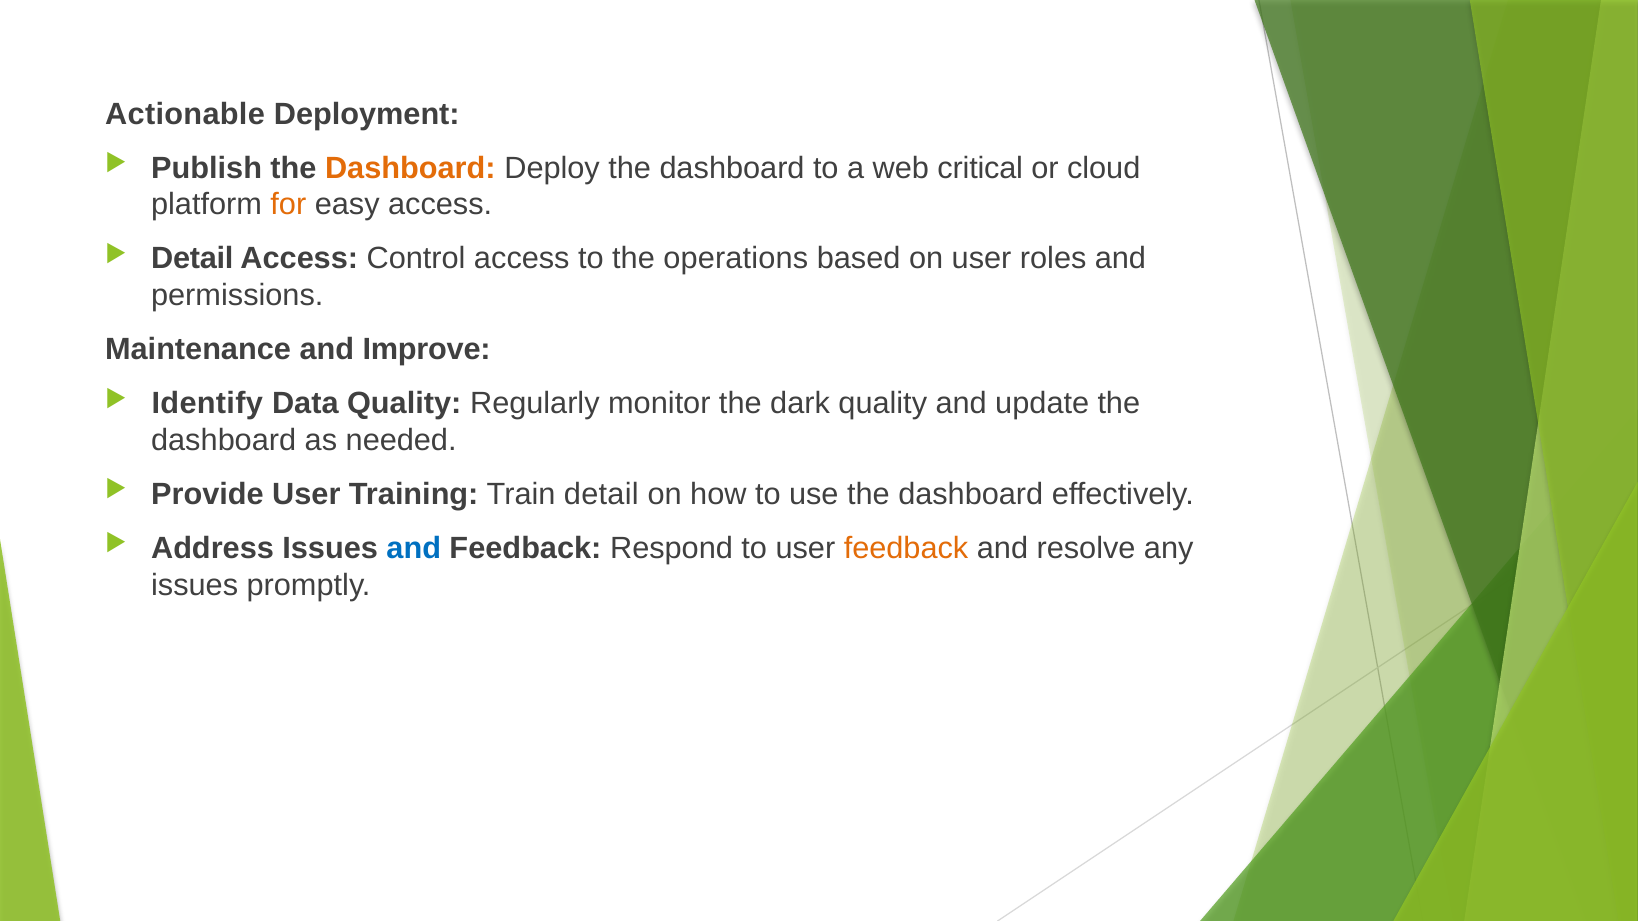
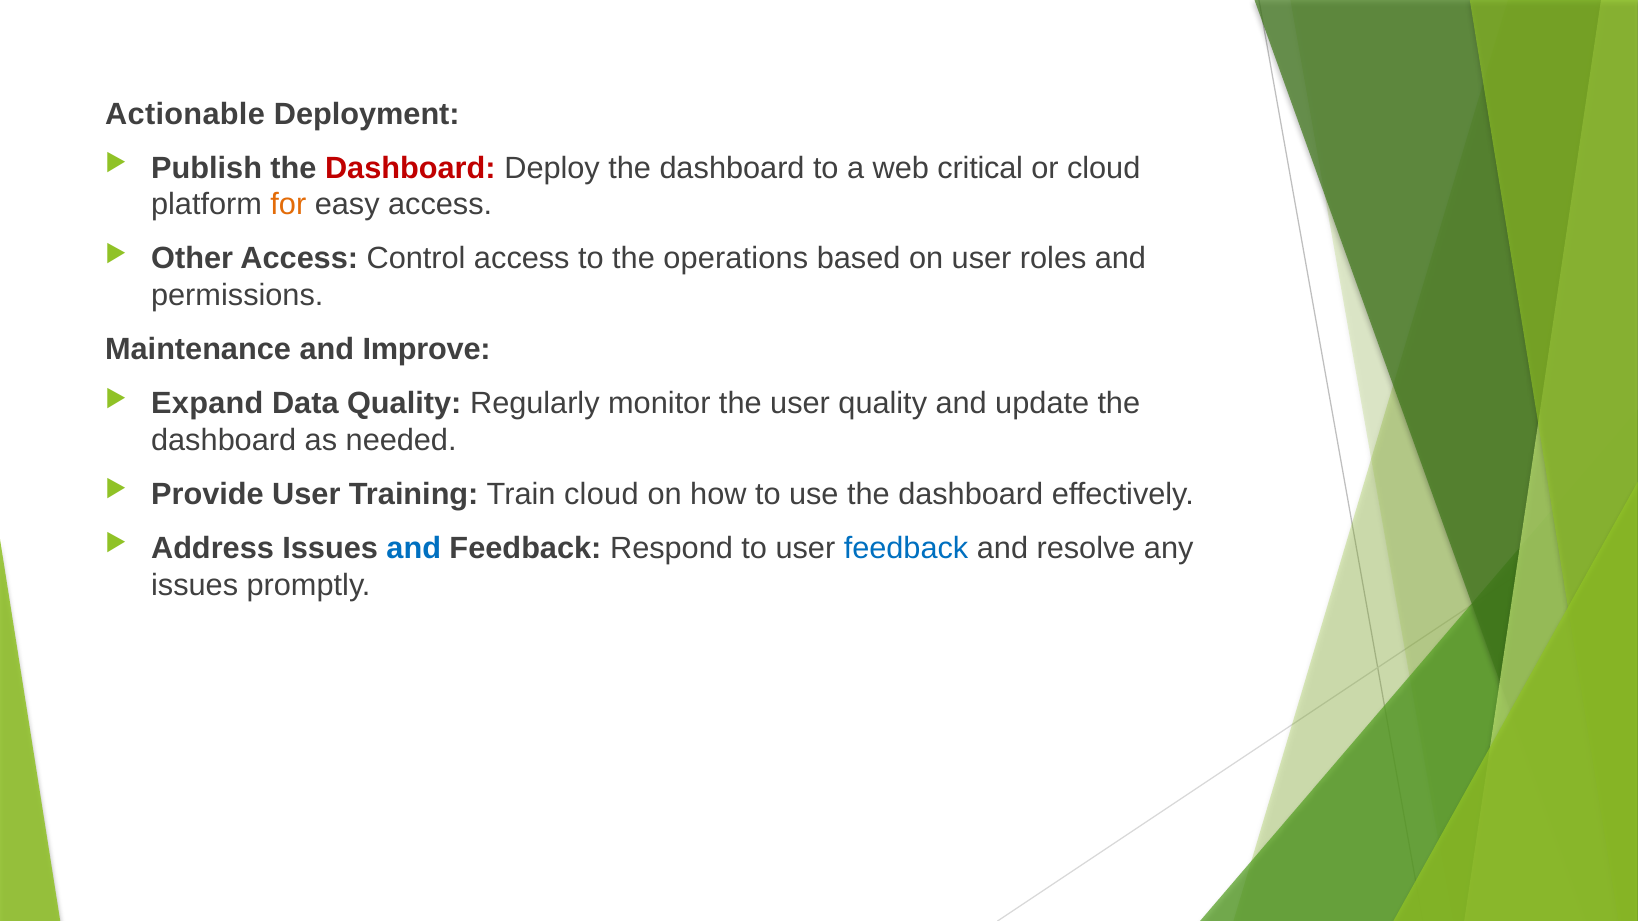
Dashboard colour: orange -> red (410, 168)
Detail: Detail -> Other (192, 259)
Identify: Identify -> Expand (207, 404)
the dark: dark -> user (800, 404)
Train detail: detail -> cloud (601, 494)
feedback colour: orange -> blue (906, 548)
